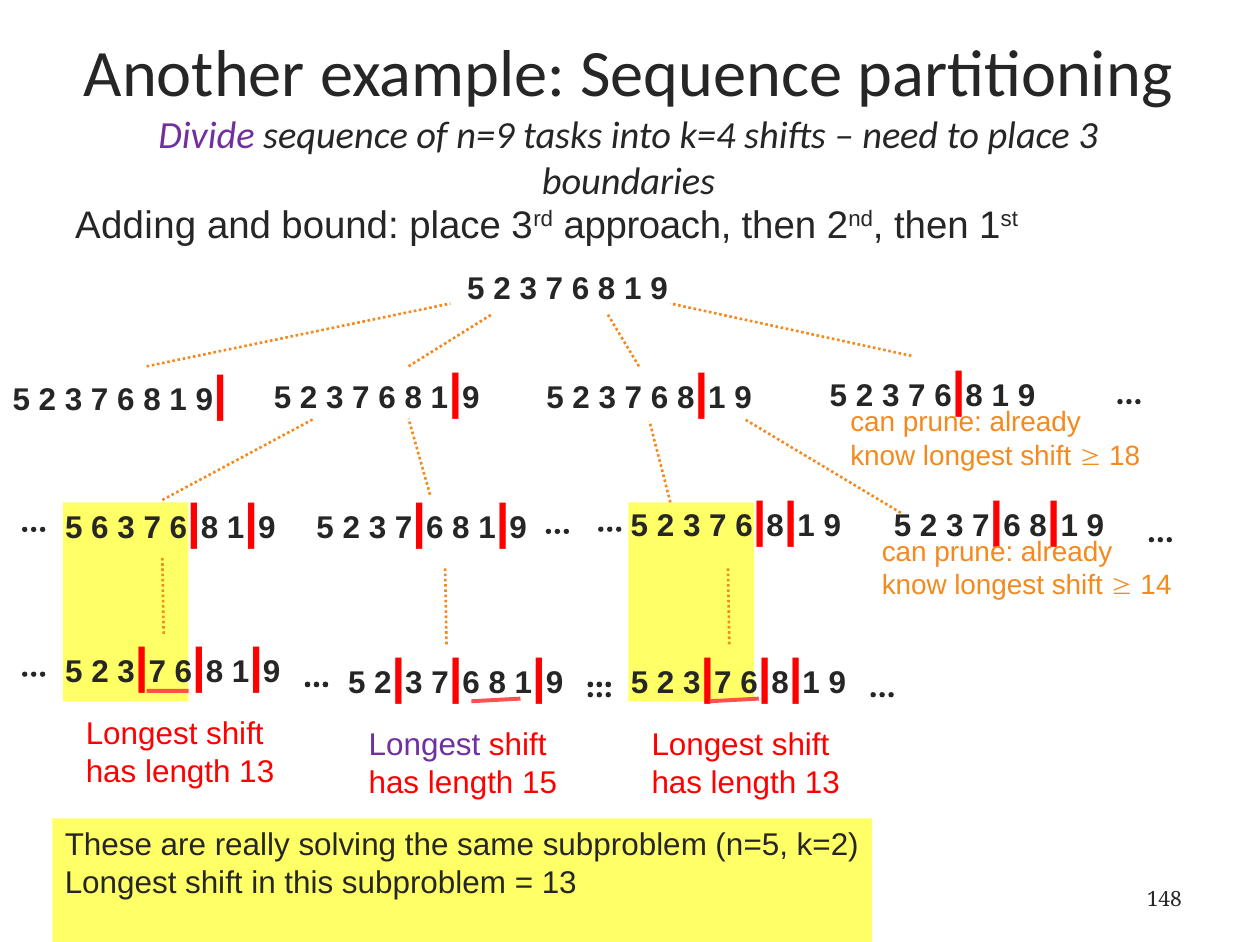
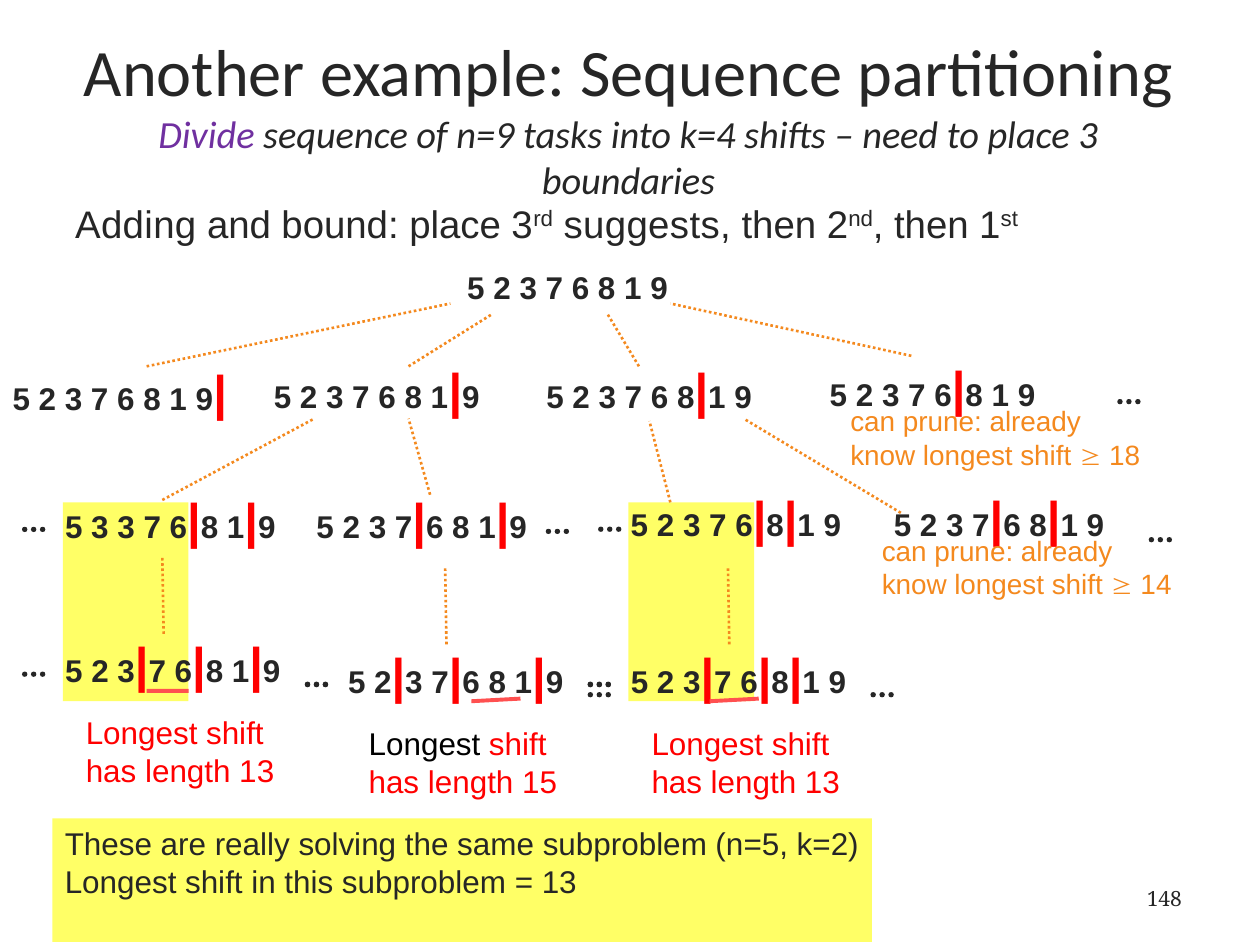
approach: approach -> suggests (647, 226)
5 6: 6 -> 3 (100, 528)
Longest colour: purple -> black (425, 746)
